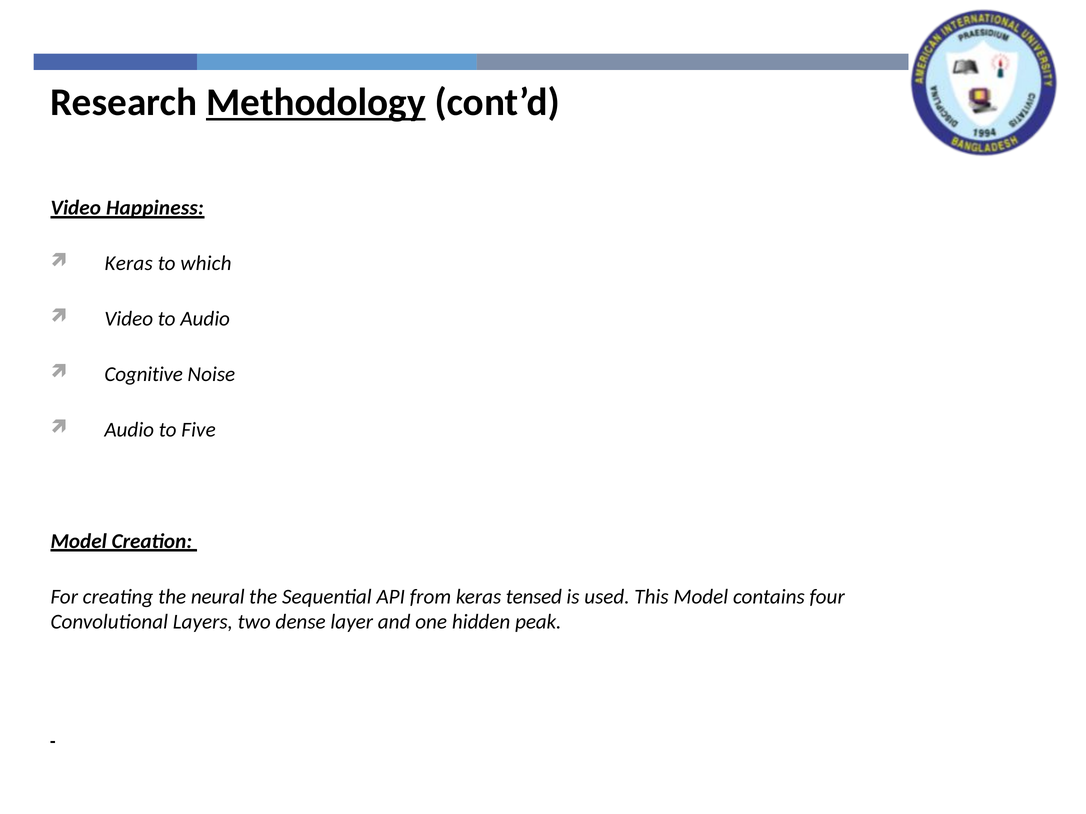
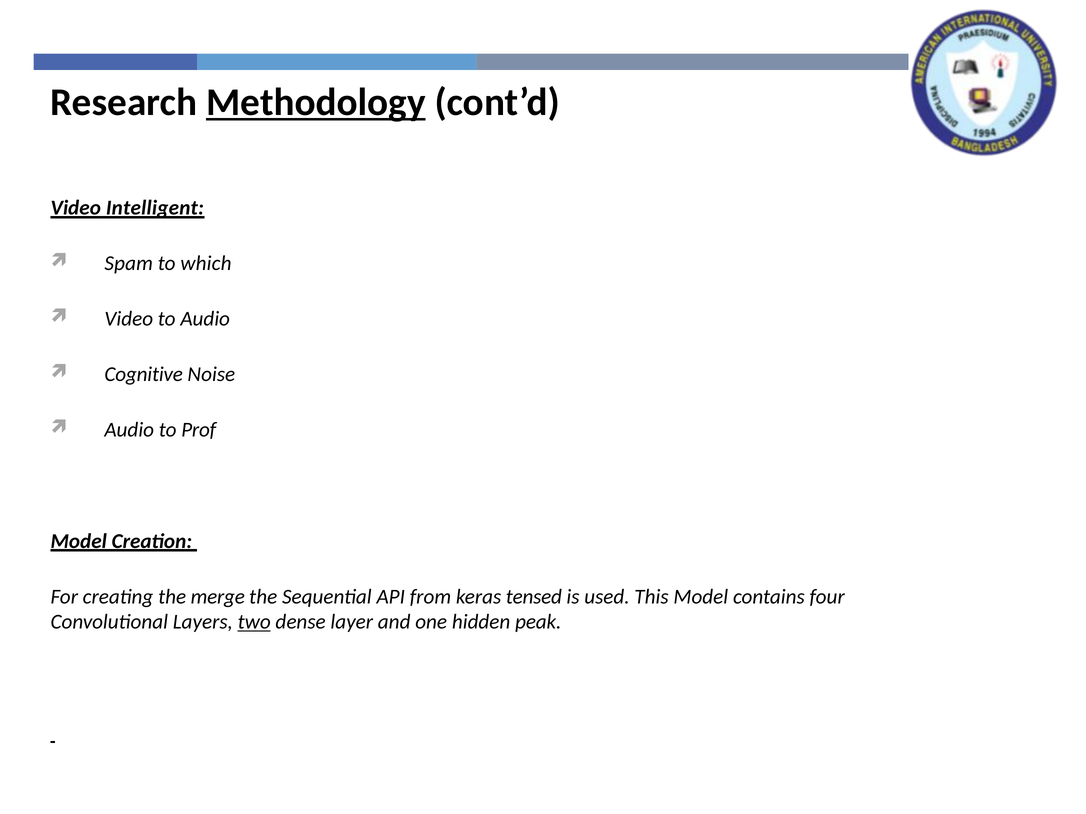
Happiness: Happiness -> Intelligent (155, 208)
Keras: Keras -> Spam (129, 264)
Five: Five -> Prof (199, 430)
neural: neural -> merge (218, 597)
two underline: none -> present (254, 622)
